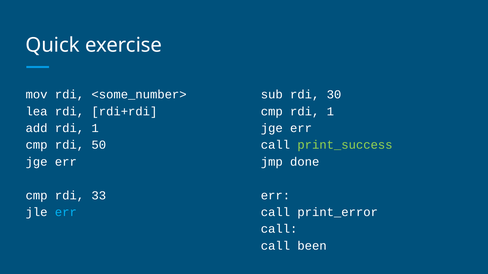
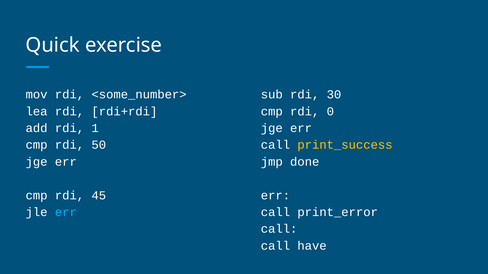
cmp rdi 1: 1 -> 0 (330, 112)
print_success colour: light green -> yellow (345, 145)
33: 33 -> 45 (99, 196)
been: been -> have (312, 246)
